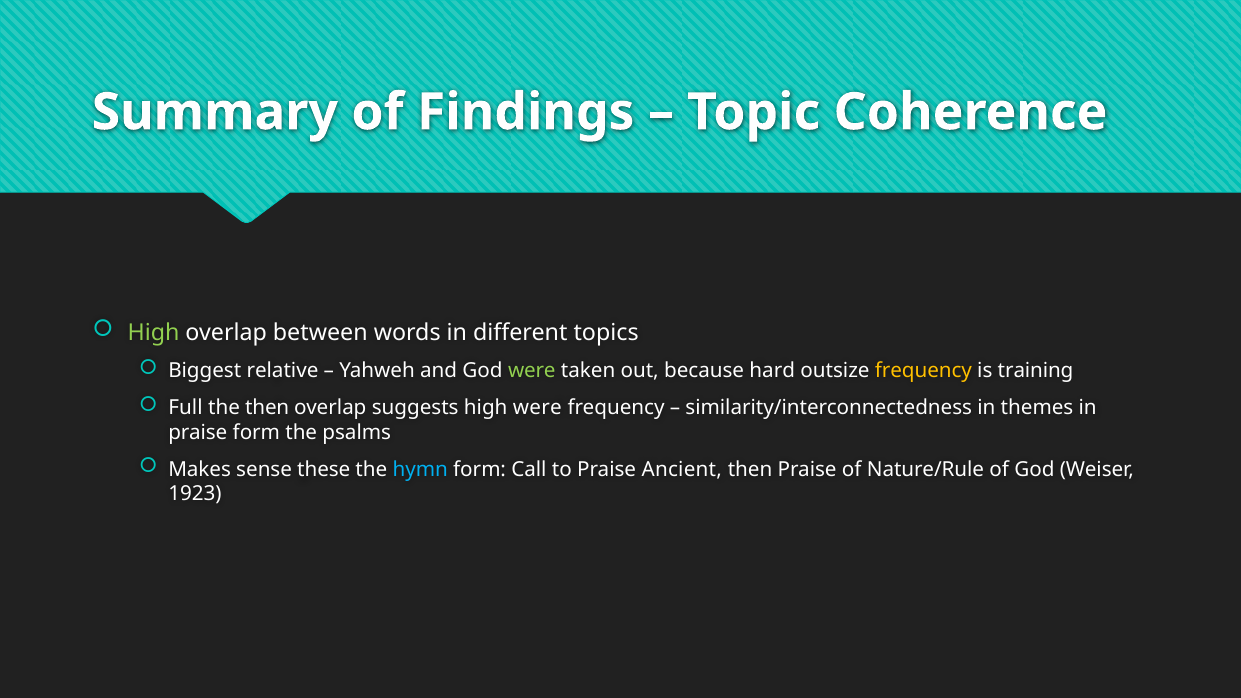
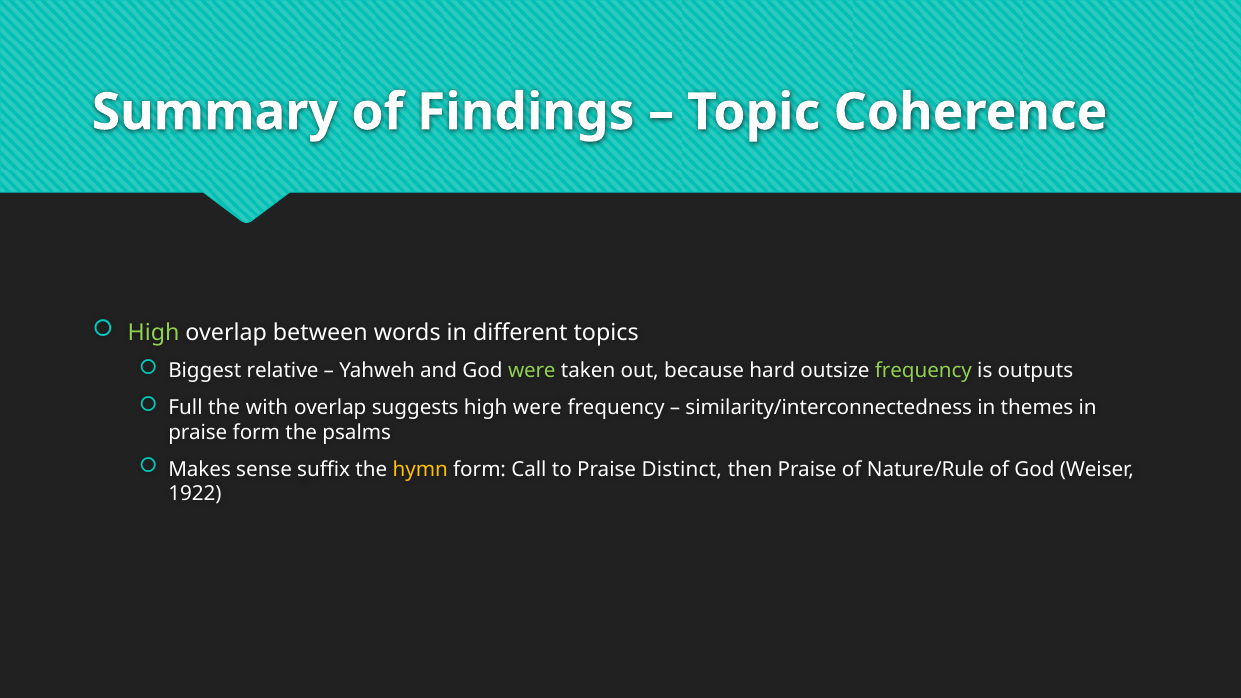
frequency colour: yellow -> light green (923, 371)
training: training -> outputs (1036, 371)
the then: then -> with (267, 408)
these: these -> suffix (324, 469)
hymn colour: light blue -> yellow (420, 469)
Ancient: Ancient -> Distinct (682, 469)
1923: 1923 -> 1922 (195, 494)
